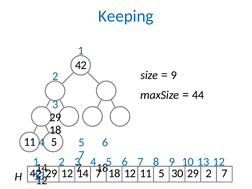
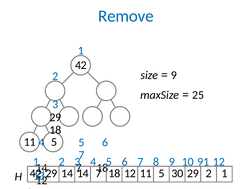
Keeping: Keeping -> Remove (126, 16)
44: 44 -> 25 (198, 95)
10 13: 13 -> 91 (203, 162)
29 12: 12 -> 14 (67, 174)
2 7: 7 -> 1 (224, 174)
